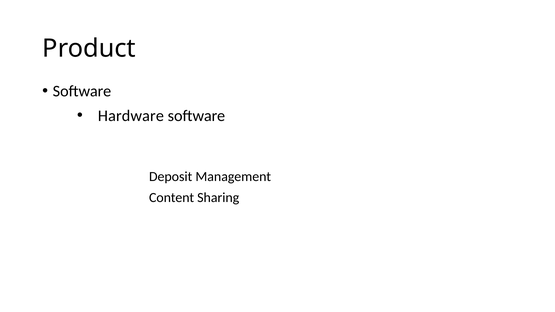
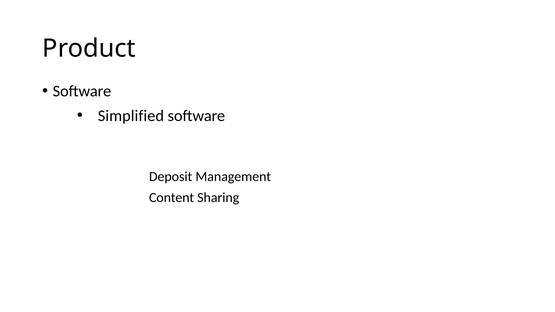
Hardware: Hardware -> Simplified (131, 116)
